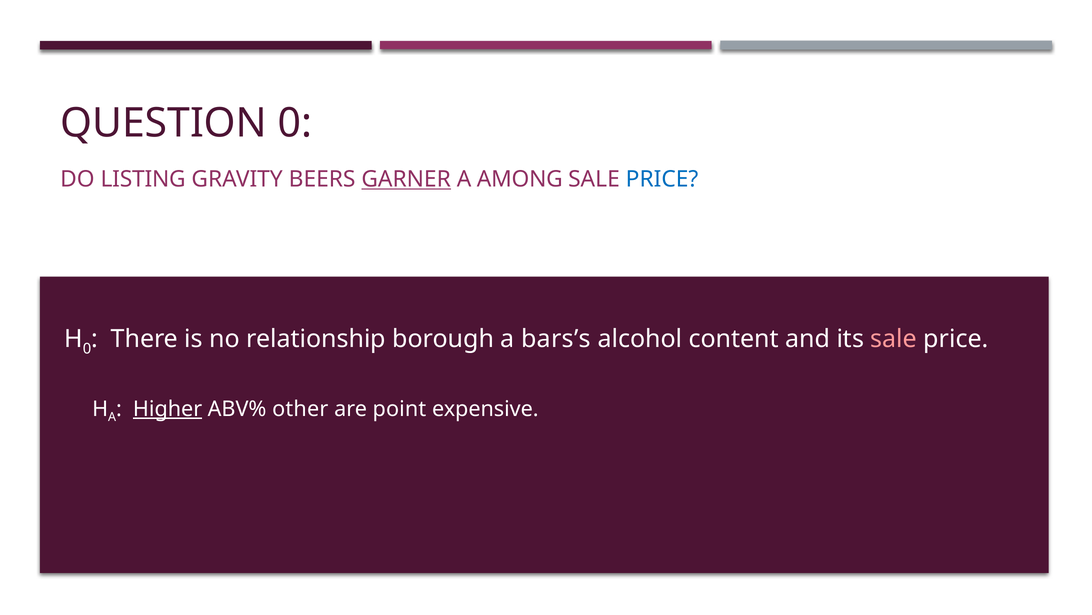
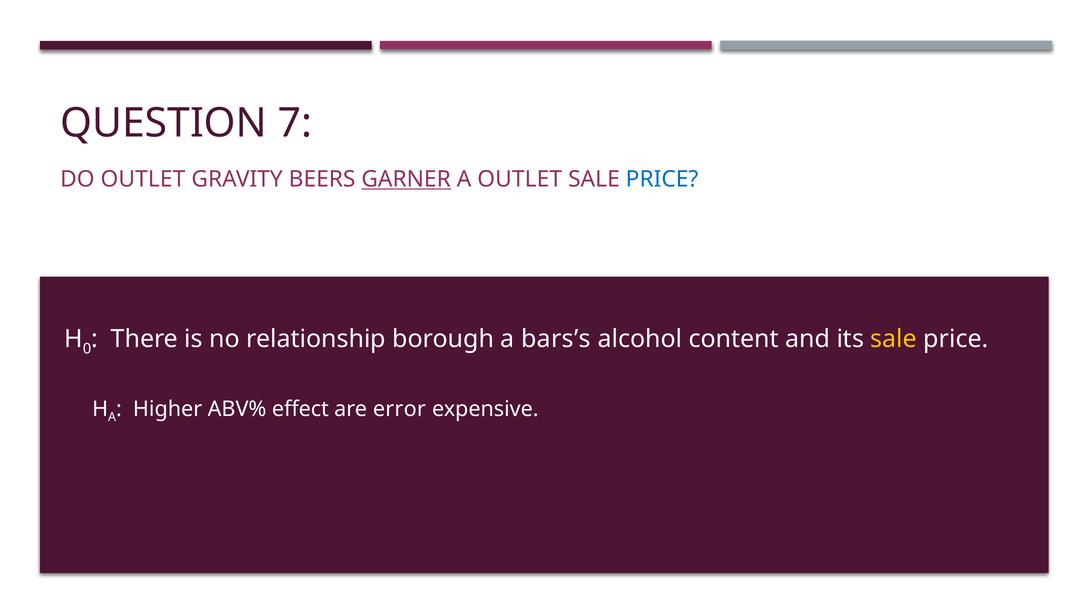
QUESTION 0: 0 -> 7 (295, 123)
DO LISTING: LISTING -> OUTLET (143, 179)
A AMONG: AMONG -> OUTLET (520, 179)
sale colour: pink -> yellow (894, 339)
Higher underline: present -> none (168, 408)
other: other -> effect (300, 408)
point: point -> error (399, 408)
